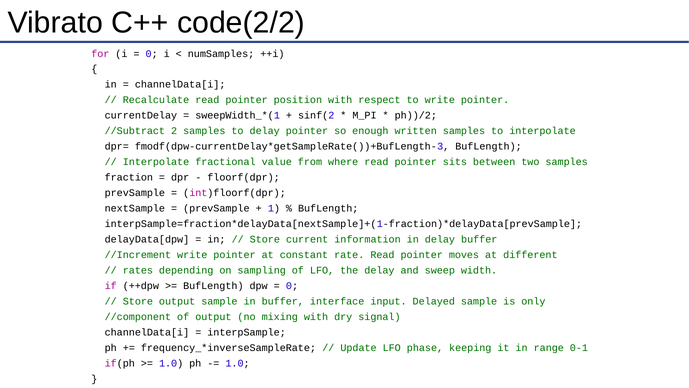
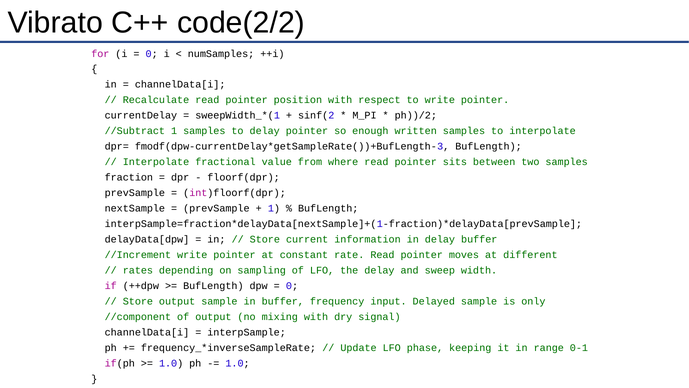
//Subtract 2: 2 -> 1 (174, 131)
interface: interface -> frequency (337, 301)
